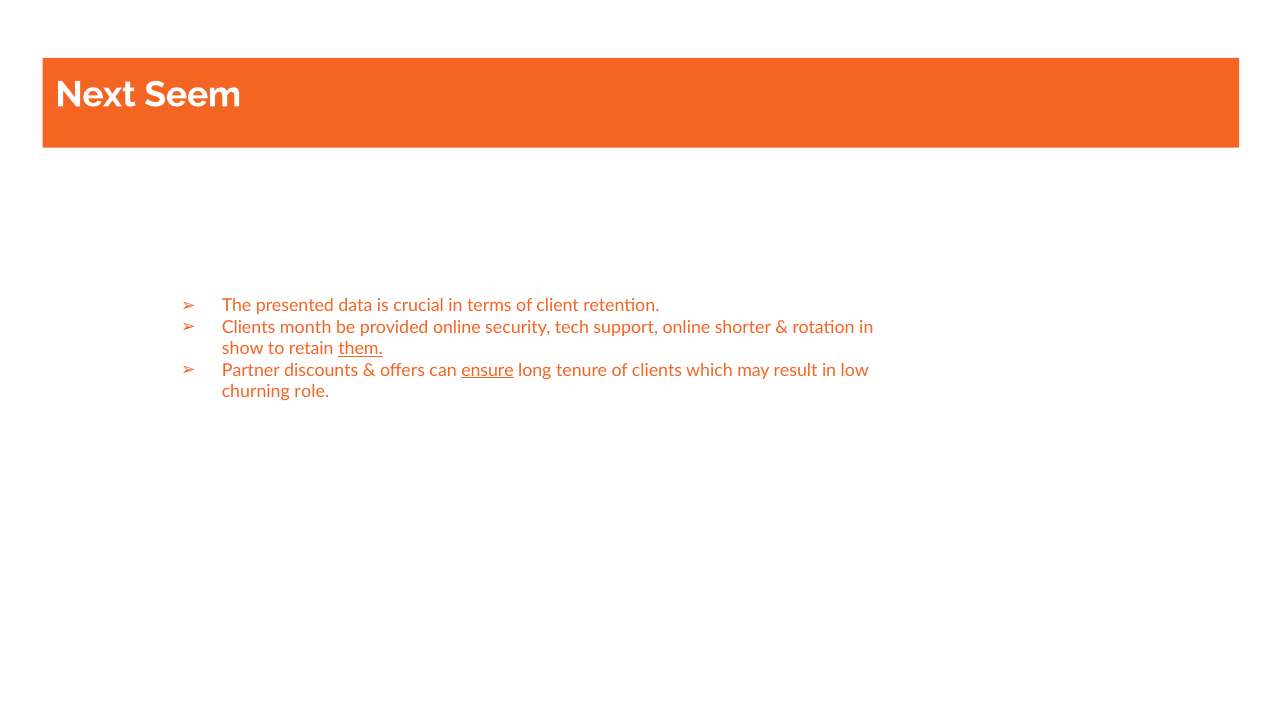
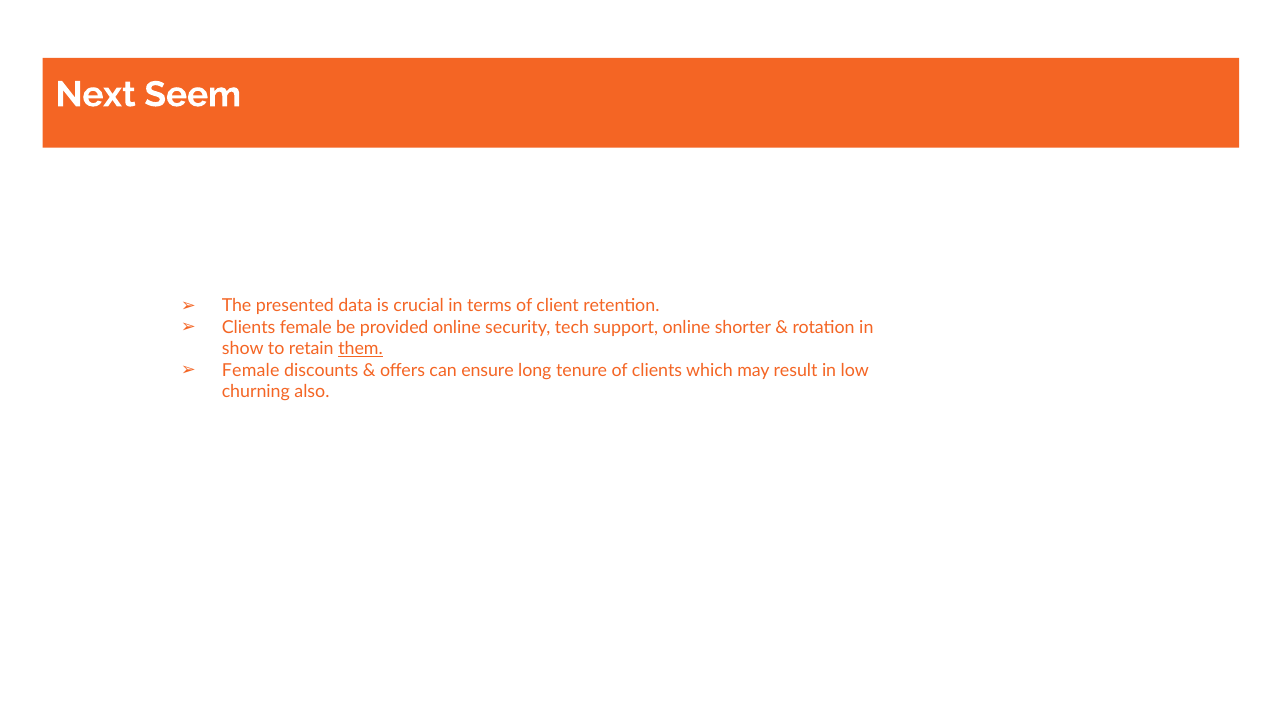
Clients month: month -> female (306, 327)
Partner: Partner -> Female (251, 370)
ensure underline: present -> none (488, 370)
role: role -> also (312, 392)
